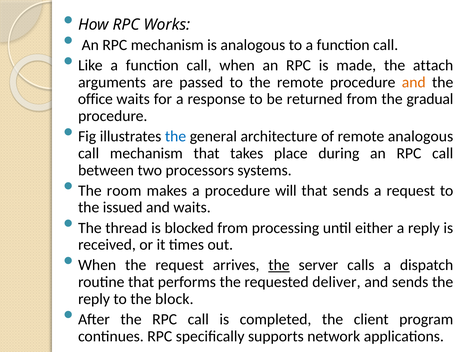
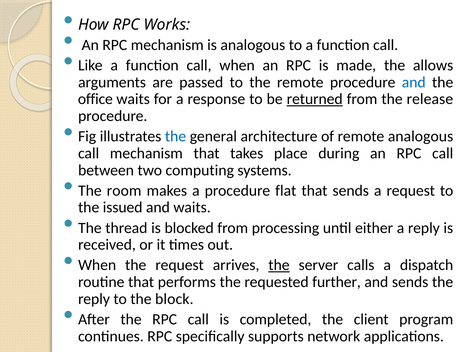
attach: attach -> allows (433, 65)
and colour: orange -> blue (414, 82)
returned underline: none -> present (315, 99)
gradual: gradual -> release (430, 99)
processors: processors -> computing (200, 170)
will: will -> flat (286, 190)
deliver: deliver -> further (337, 282)
